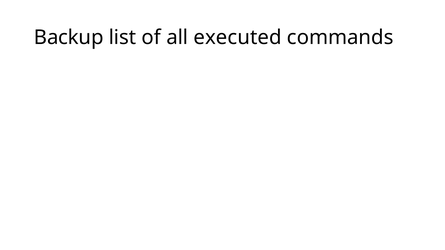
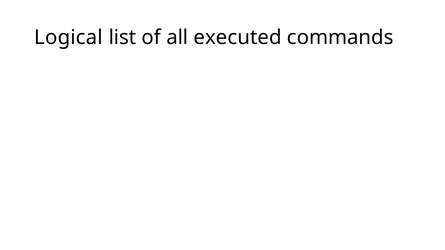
Backup: Backup -> Logical (69, 37)
